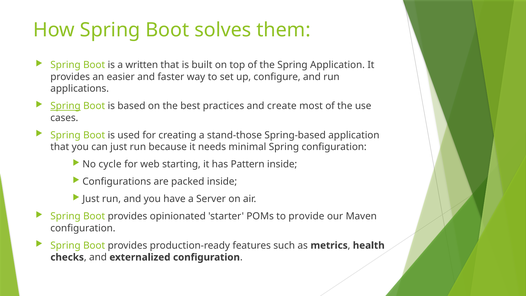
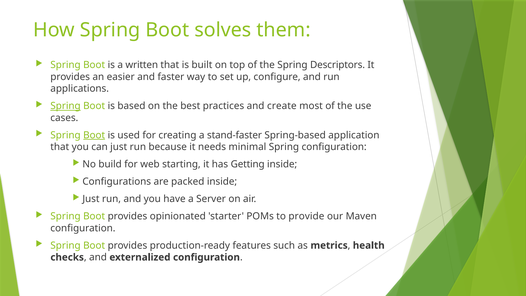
Spring Application: Application -> Descriptors (338, 65)
Boot underline: none -> present (94, 135)
stand-those: stand-those -> stand-faster (235, 135)
cycle: cycle -> build (110, 164)
Pattern: Pattern -> Getting (248, 164)
